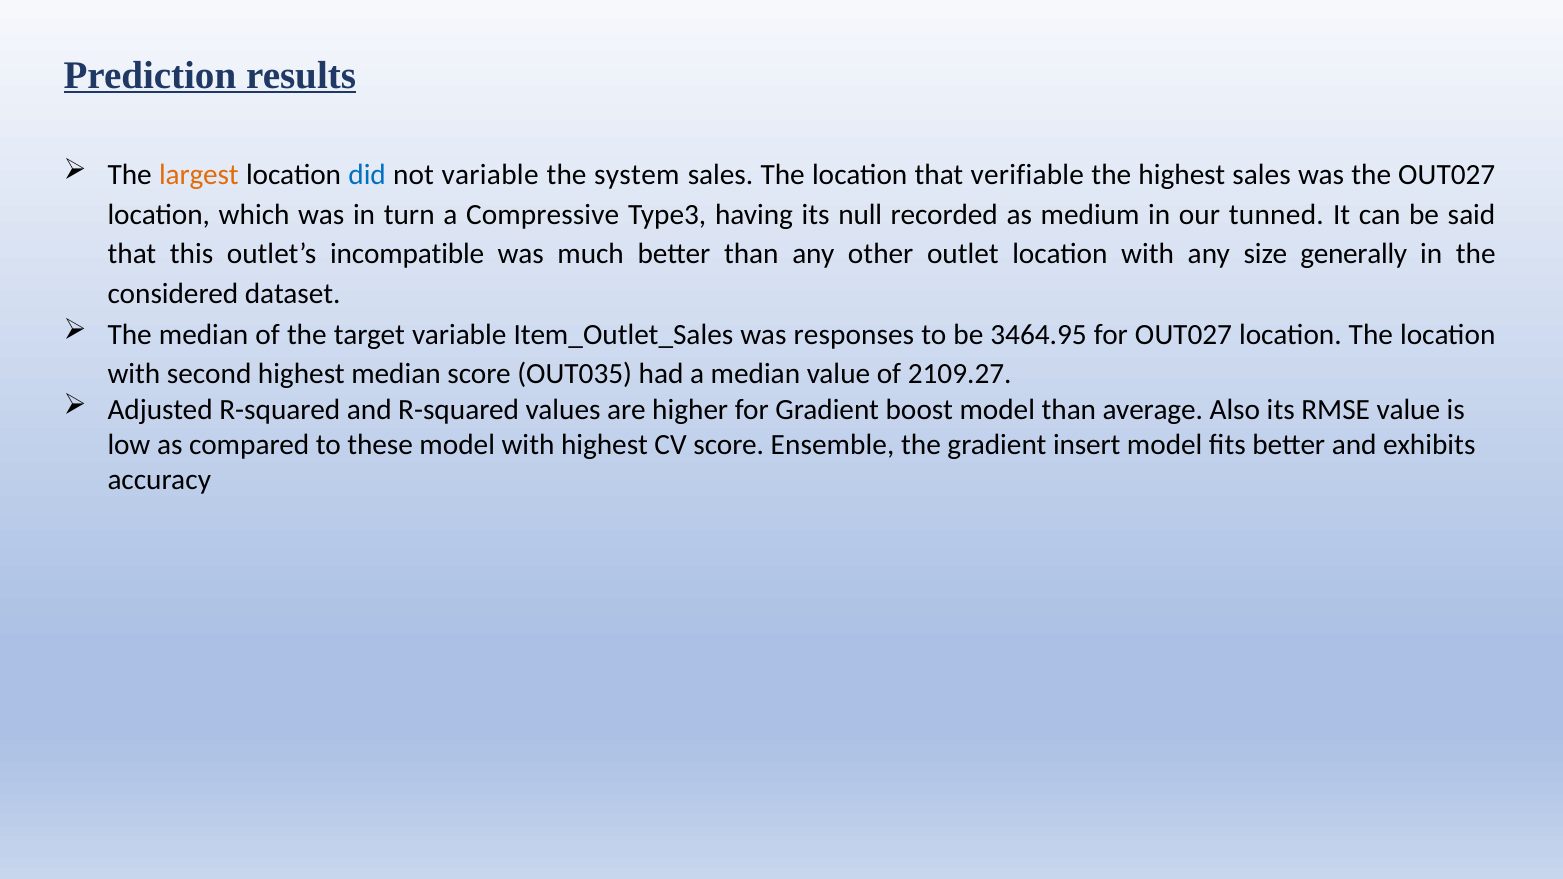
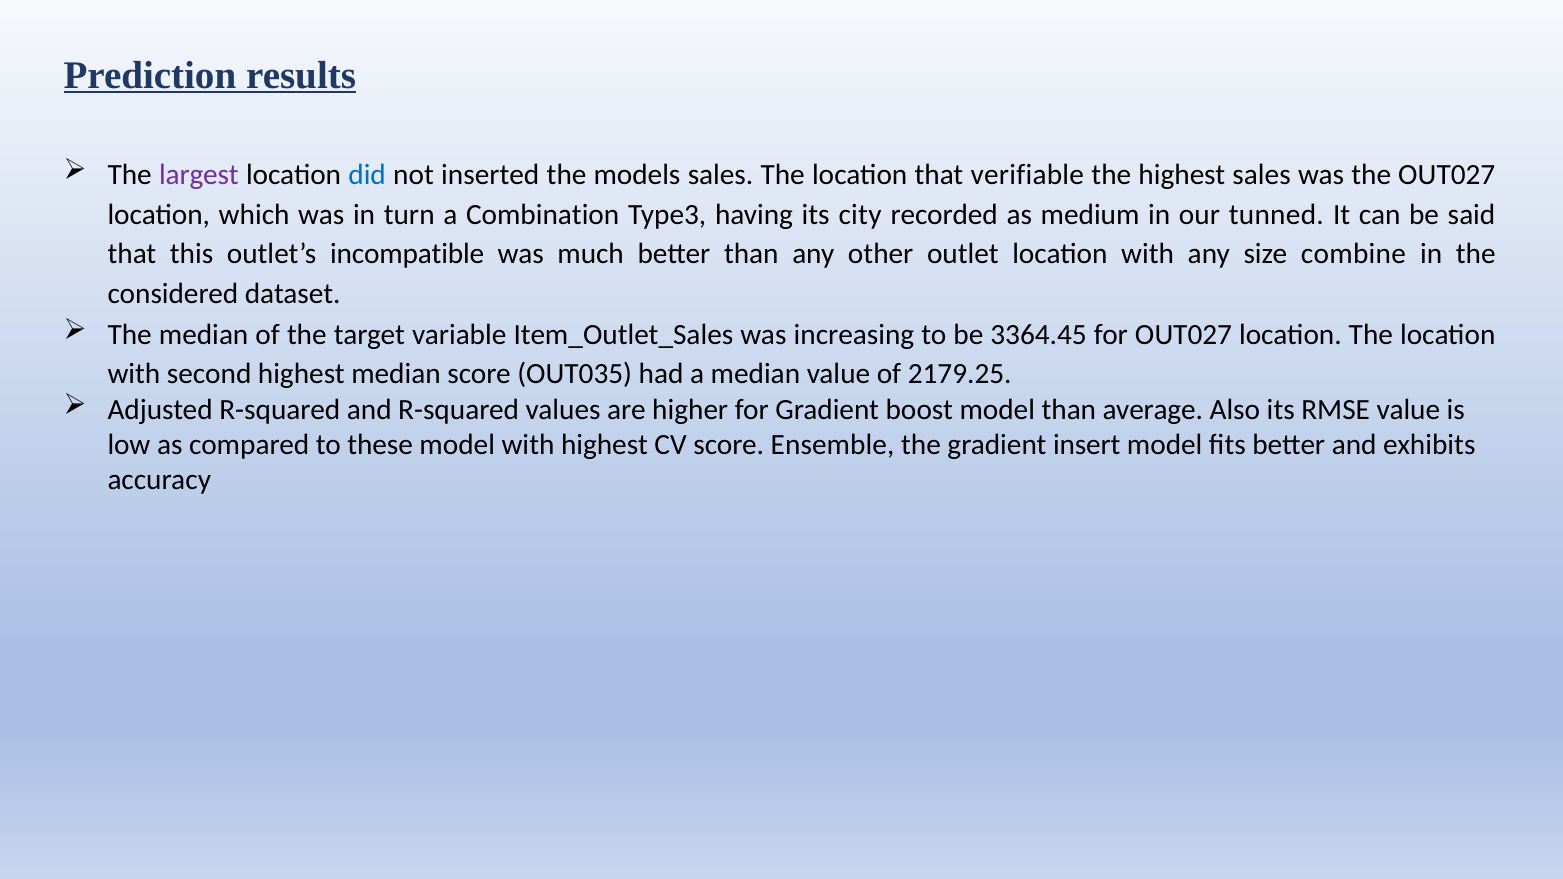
largest colour: orange -> purple (199, 175)
not variable: variable -> inserted (490, 175)
system: system -> models (637, 175)
Compressive: Compressive -> Combination (543, 215)
null: null -> city (860, 215)
generally: generally -> combine (1353, 254)
responses: responses -> increasing (854, 335)
3464.95: 3464.95 -> 3364.45 (1039, 335)
2109.27: 2109.27 -> 2179.25 (960, 374)
